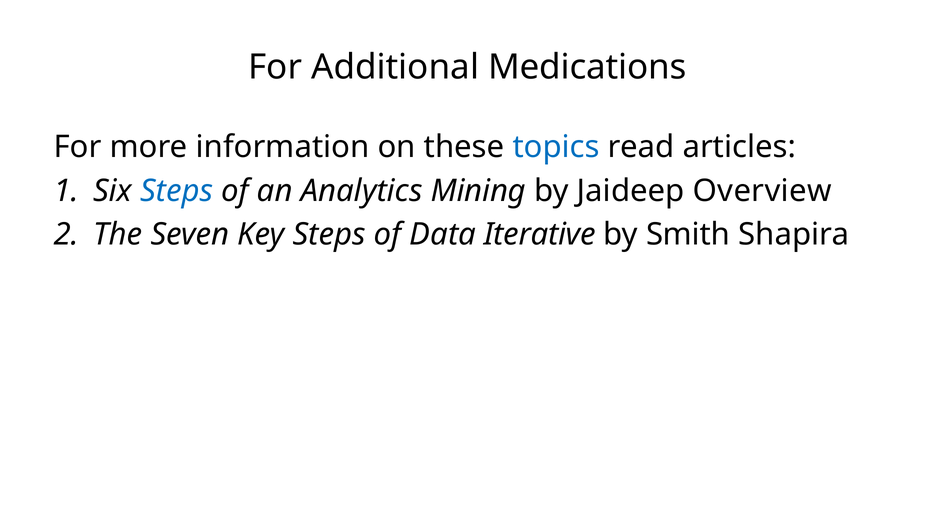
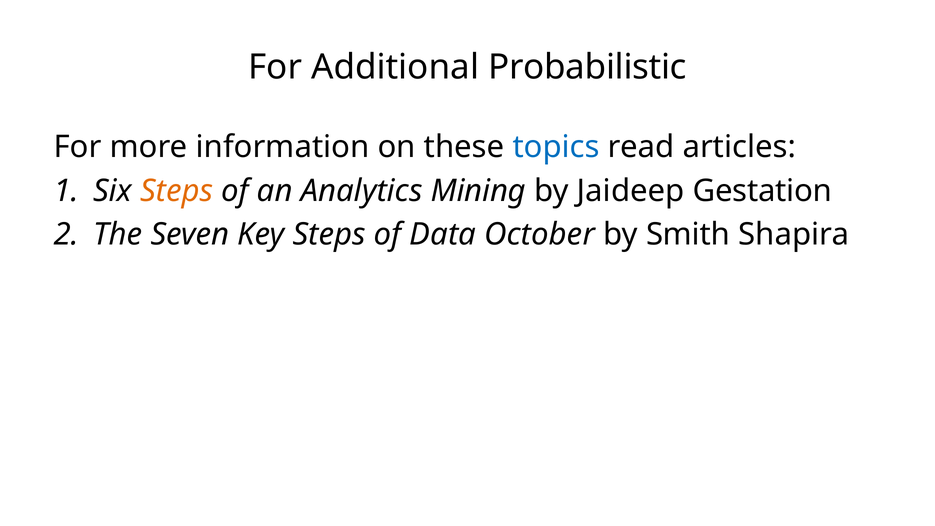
Medications: Medications -> Probabilistic (587, 67)
Steps colour: blue -> orange (177, 191)
Overview: Overview -> Gestation (762, 191)
Iterative: Iterative -> October (540, 234)
